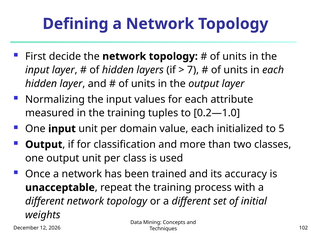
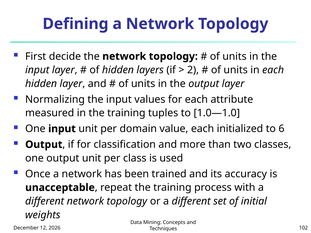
7: 7 -> 2 (193, 70)
0.2—1.0: 0.2—1.0 -> 1.0—1.0 (217, 113)
5: 5 -> 6 (281, 129)
